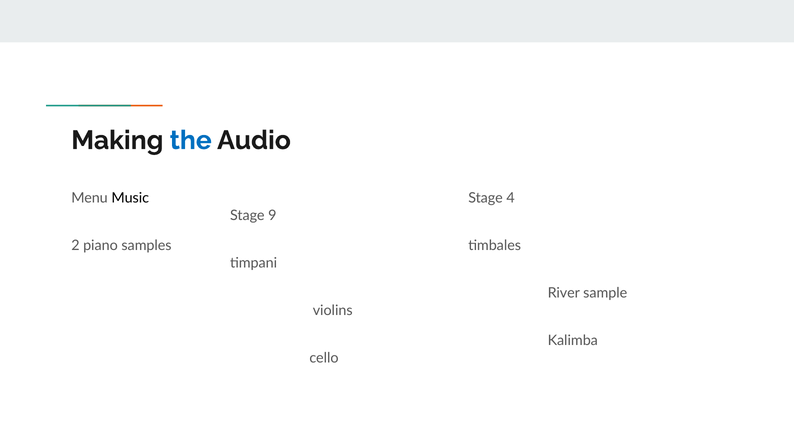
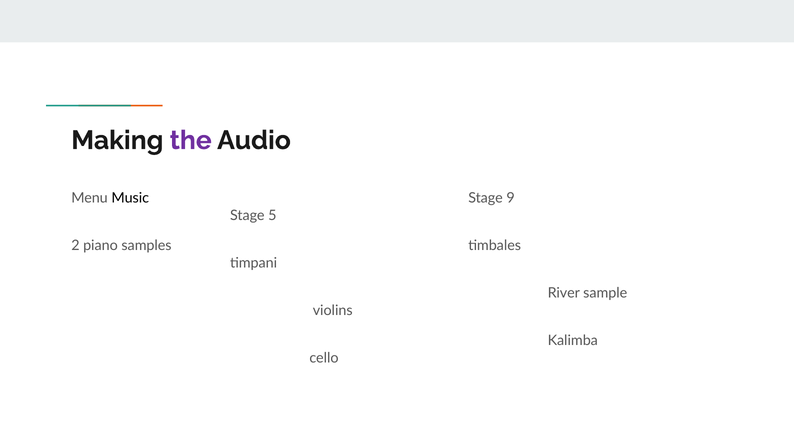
the colour: blue -> purple (191, 140)
4: 4 -> 9 (511, 198)
9: 9 -> 5 (272, 215)
